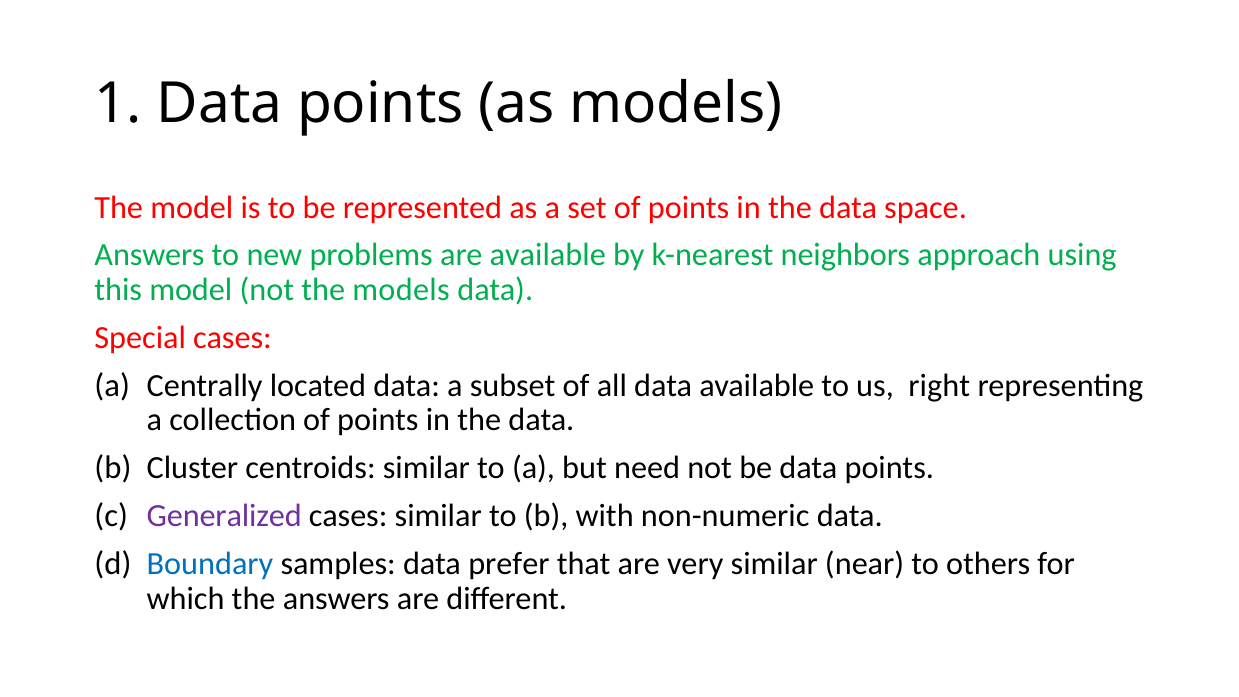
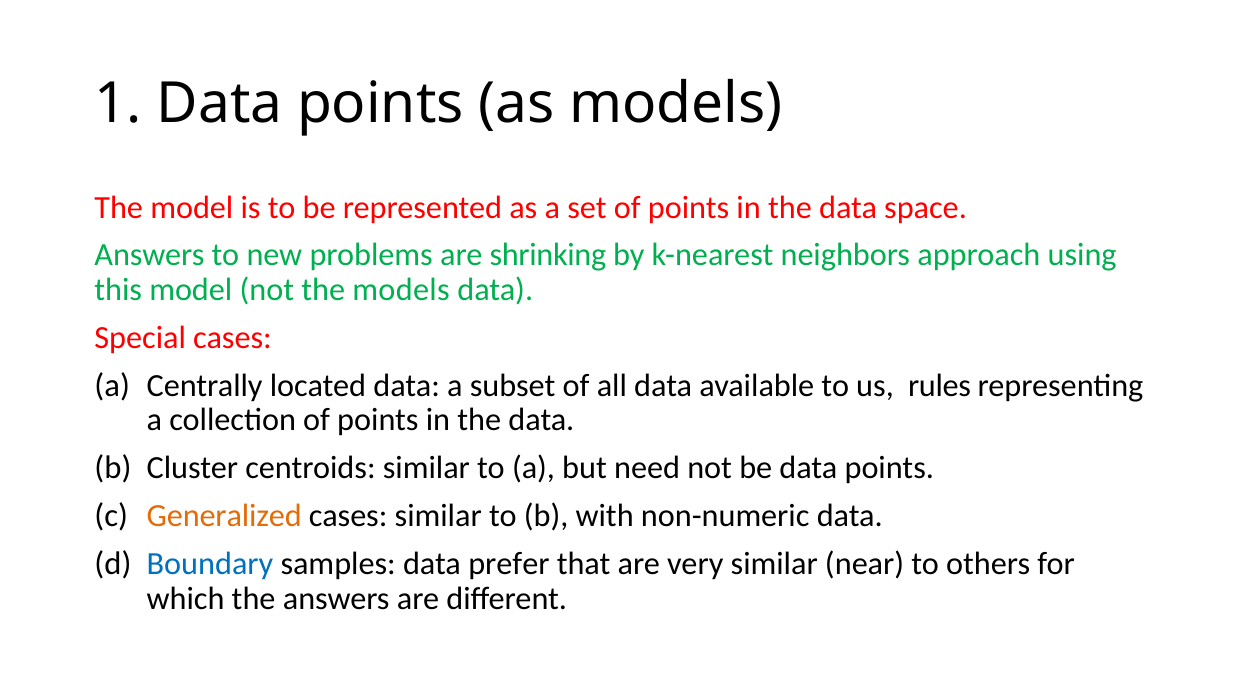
are available: available -> shrinking (548, 255)
right: right -> rules (940, 385)
Generalized colour: purple -> orange (224, 516)
